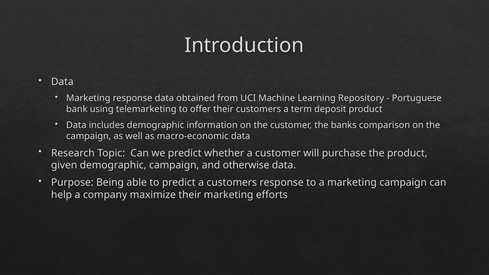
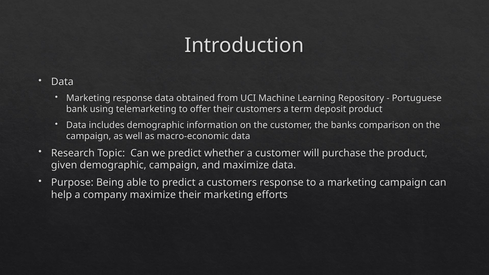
and otherwise: otherwise -> maximize (246, 165)
